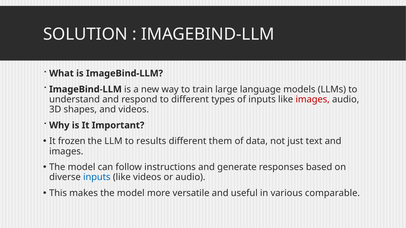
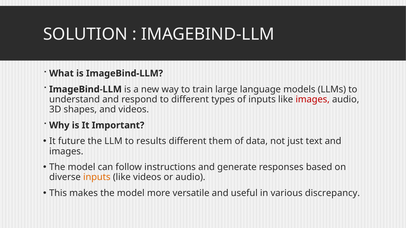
frozen: frozen -> future (72, 141)
inputs colour: blue -> orange (97, 178)
comparable: comparable -> discrepancy (332, 193)
